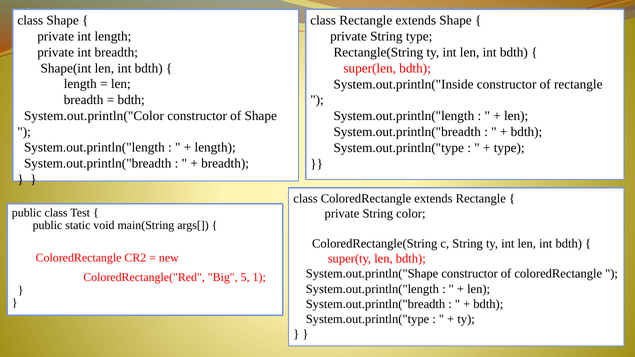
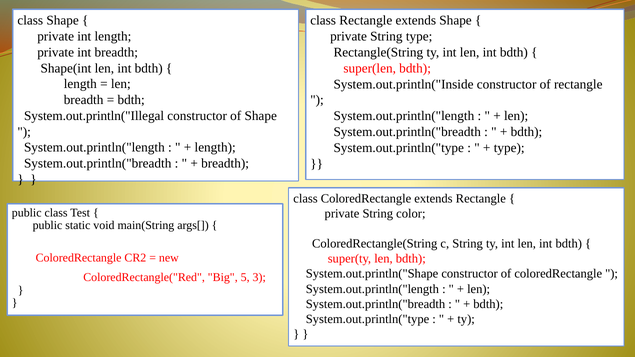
System.out.println("Color: System.out.println("Color -> System.out.println("Illegal (94, 116)
1: 1 -> 3 (259, 277)
